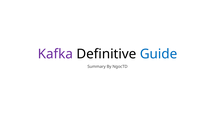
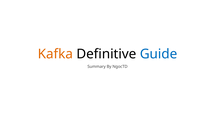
Kafka colour: purple -> orange (55, 54)
